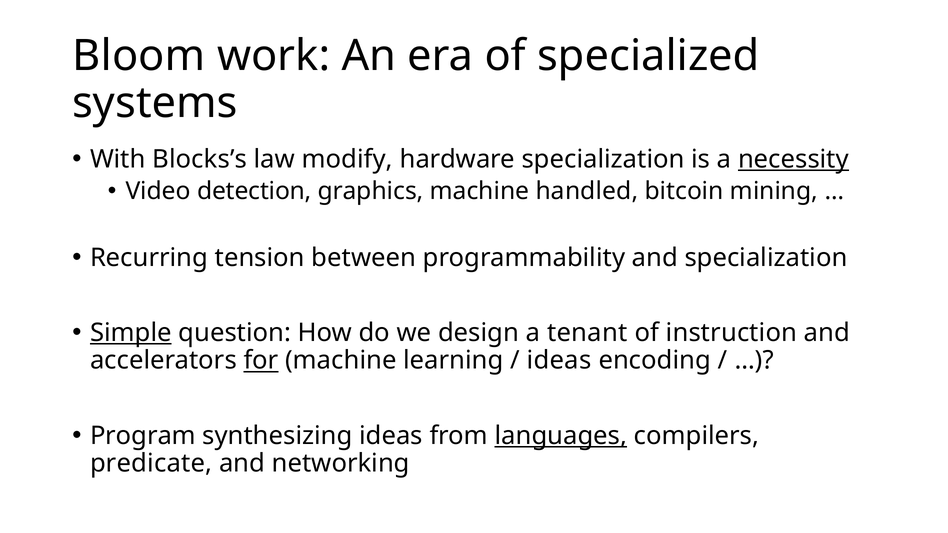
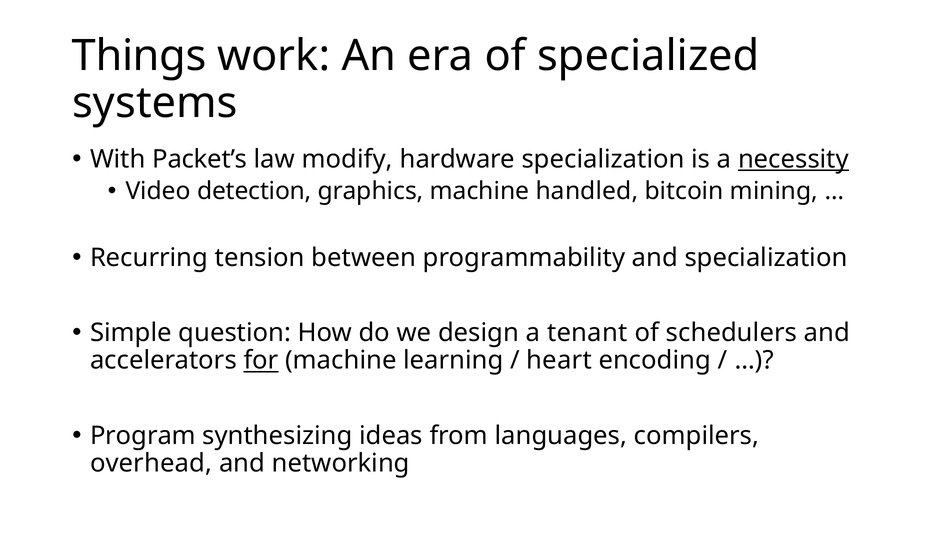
Bloom: Bloom -> Things (139, 56)
Blocks’s: Blocks’s -> Packet’s (200, 159)
Simple underline: present -> none (131, 333)
instruction: instruction -> schedulers (731, 333)
ideas: ideas -> heart (559, 361)
languages underline: present -> none (561, 436)
predicate: predicate -> overhead (151, 464)
